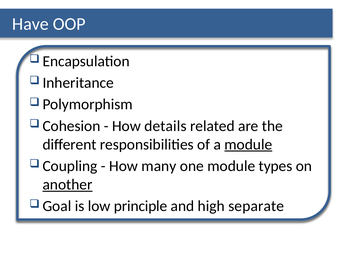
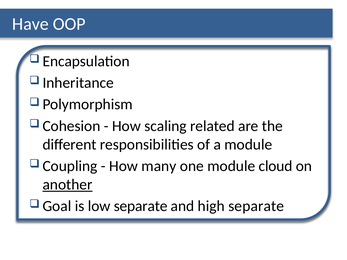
details: details -> scaling (166, 126)
module underline: present -> none (248, 145)
types: types -> cloud (276, 166)
low principle: principle -> separate (141, 206)
